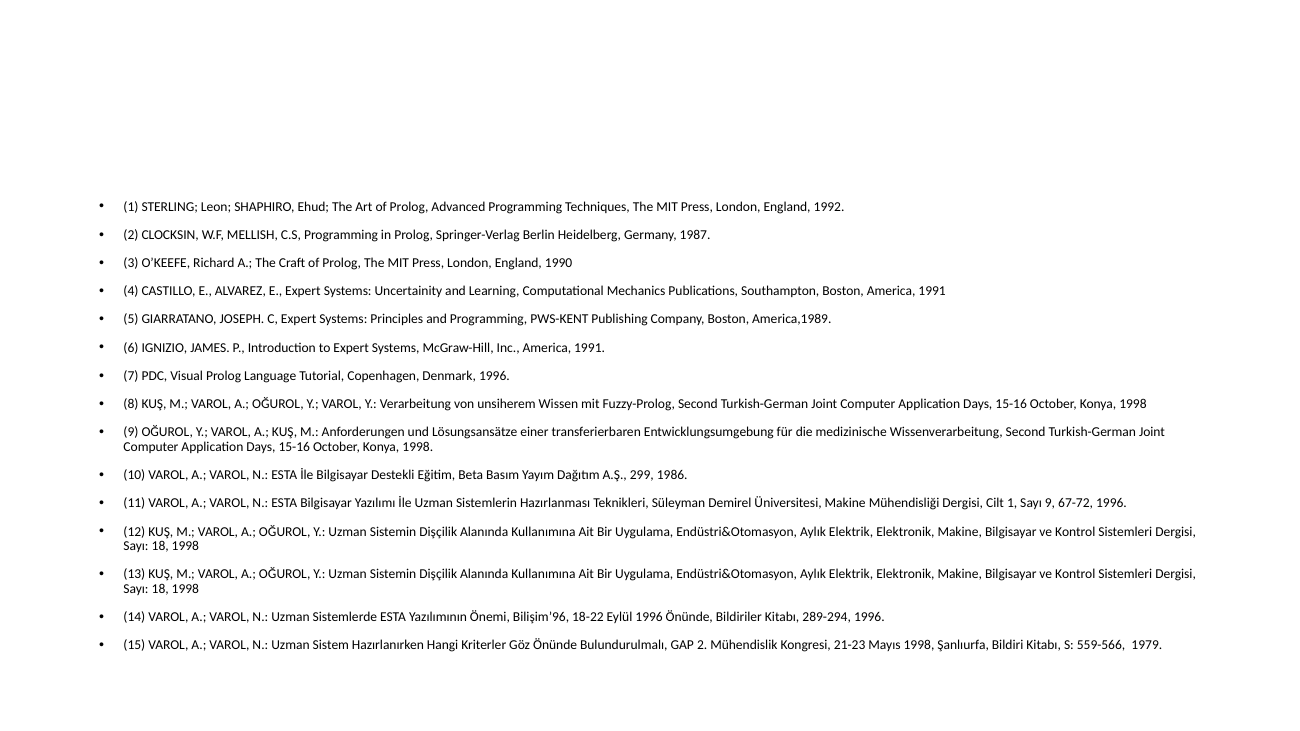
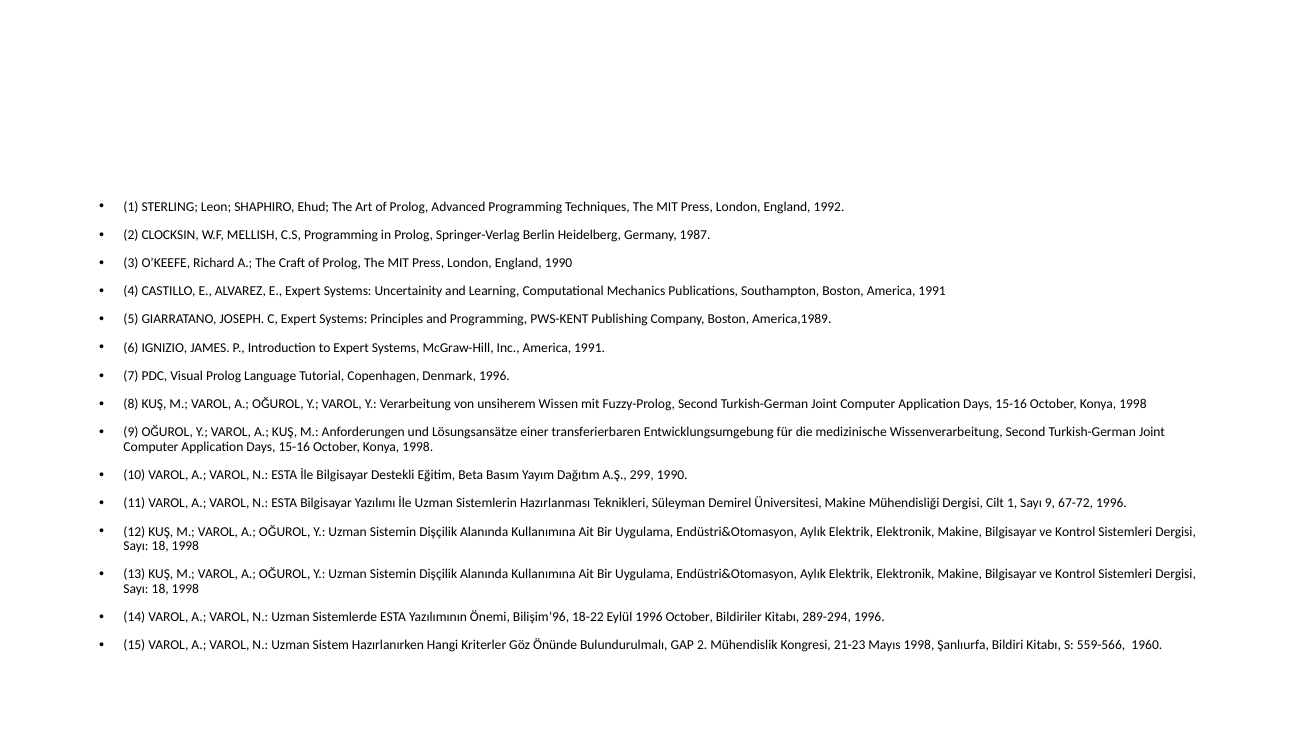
299 1986: 1986 -> 1990 (672, 475)
1996 Önünde: Önünde -> October (689, 618)
1979: 1979 -> 1960 (1147, 646)
